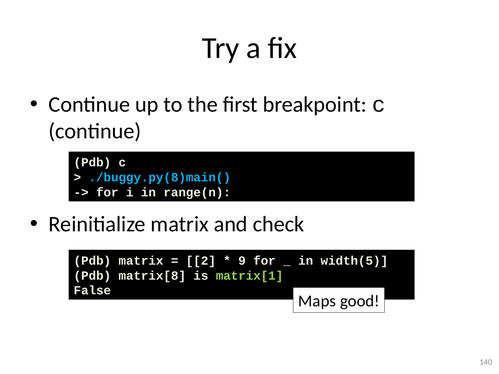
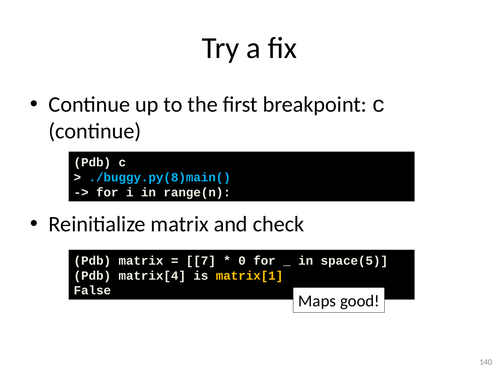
2: 2 -> 7 (201, 261)
9: 9 -> 0 (242, 261)
width(5: width(5 -> space(5 (354, 261)
matrix[8: matrix[8 -> matrix[4 (152, 276)
matrix[1 colour: light green -> yellow (250, 276)
